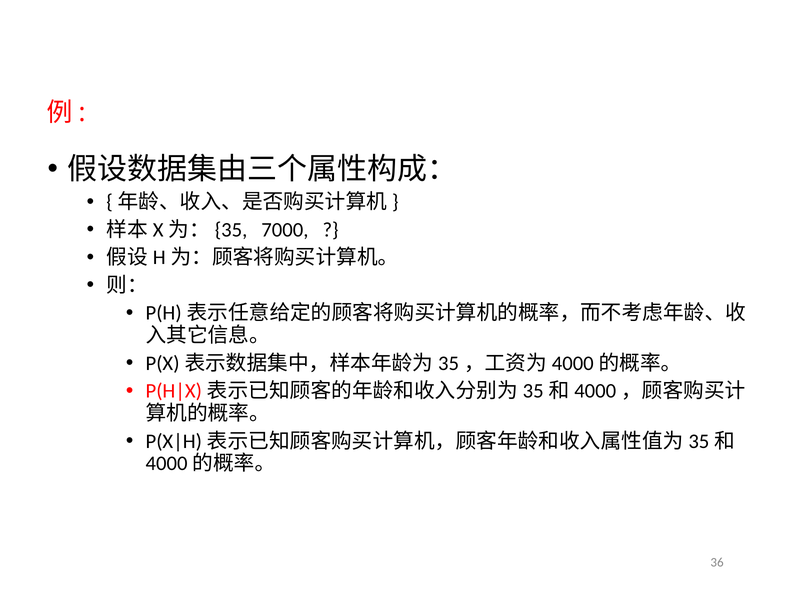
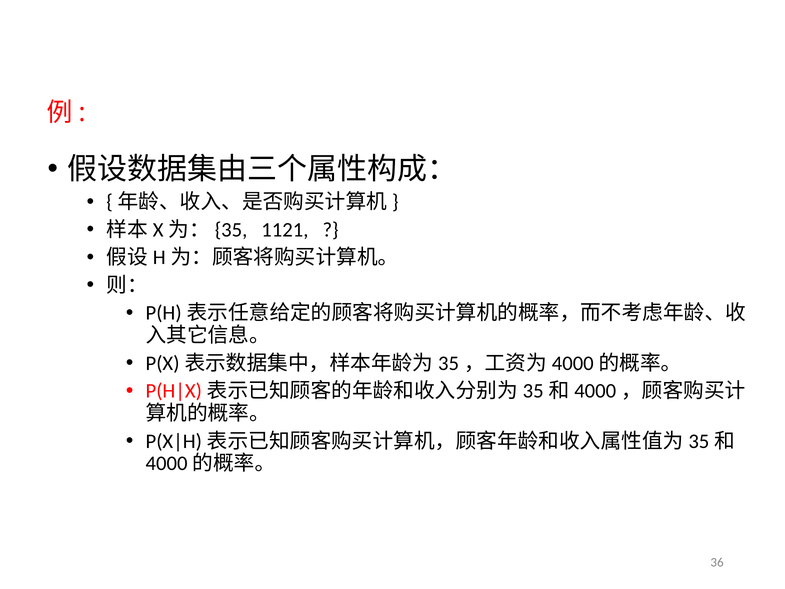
7000: 7000 -> 1121 (285, 230)
